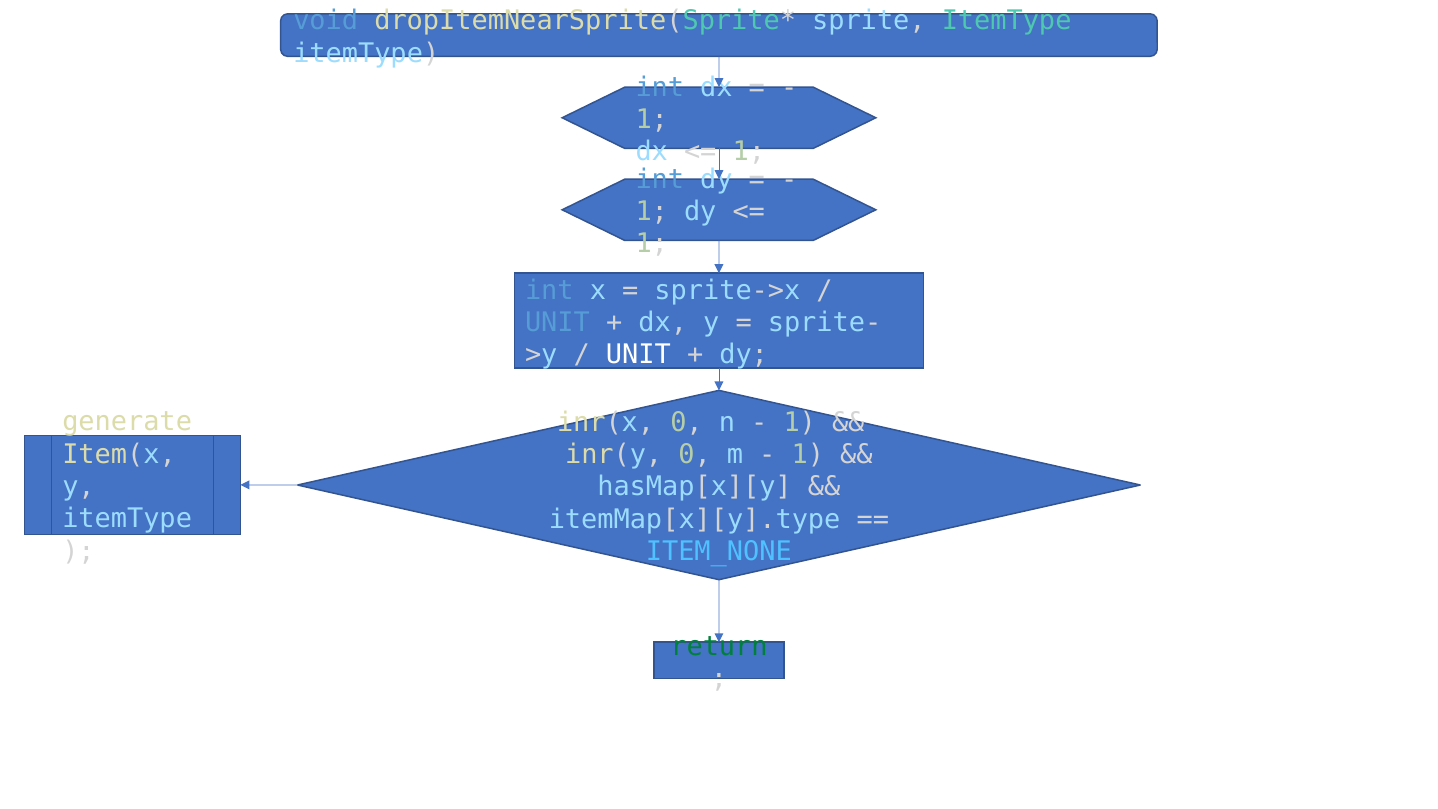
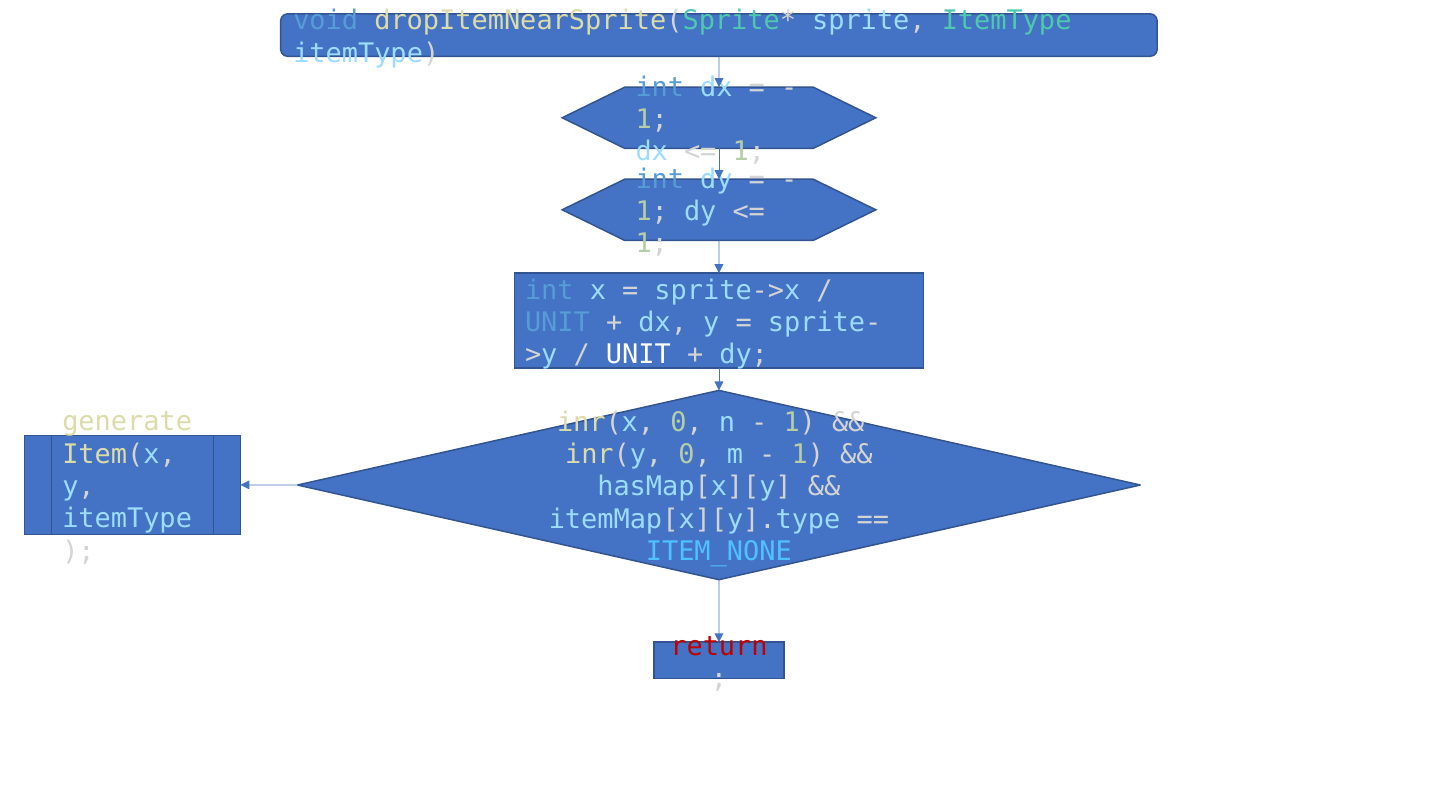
return colour: green -> red (719, 646)
